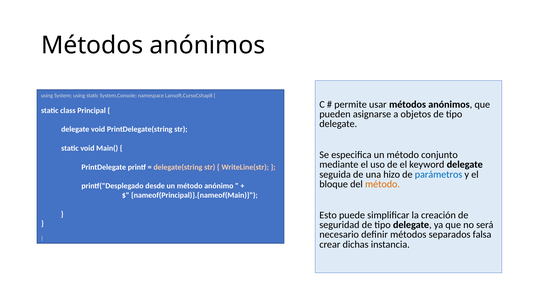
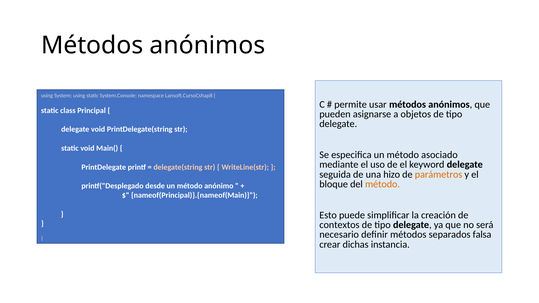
conjunto: conjunto -> asociado (439, 155)
parámetros colour: blue -> orange (439, 175)
seguridad: seguridad -> contextos (339, 225)
